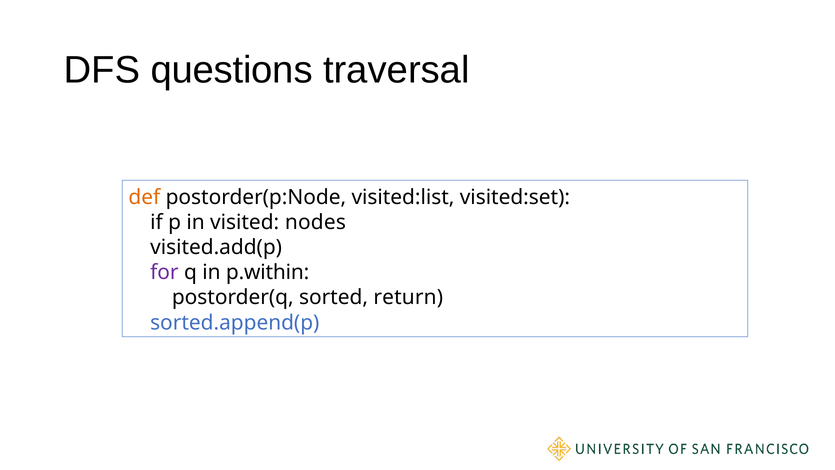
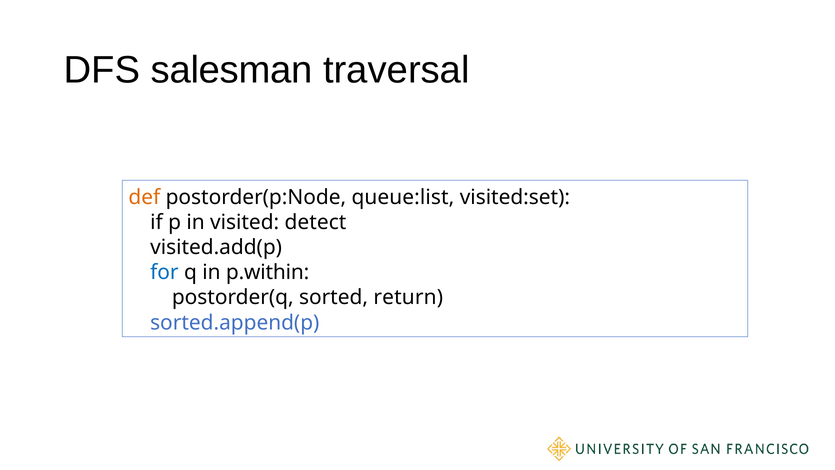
questions: questions -> salesman (232, 70)
visited:list: visited:list -> queue:list (403, 197)
nodes: nodes -> detect (315, 222)
for colour: purple -> blue (164, 272)
